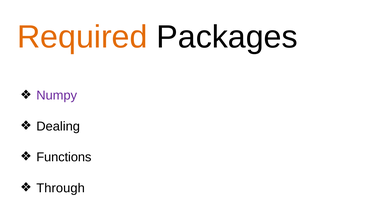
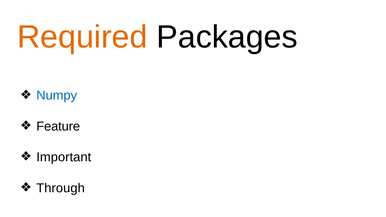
Numpy colour: purple -> blue (57, 96)
Dealing: Dealing -> Feature (58, 126)
Functions: Functions -> Important (64, 157)
